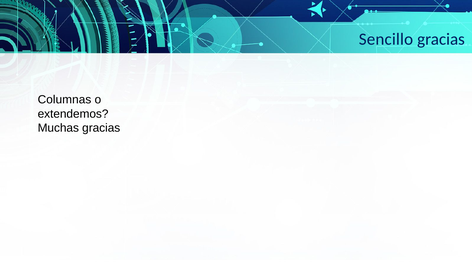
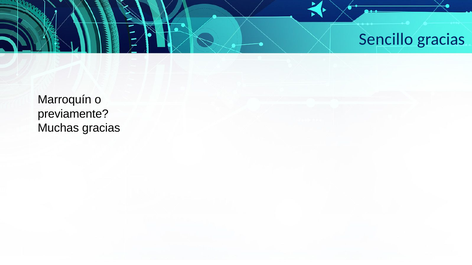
Columnas: Columnas -> Marroquín (65, 100)
extendemos: extendemos -> previamente (73, 114)
